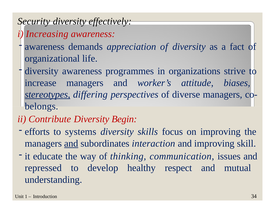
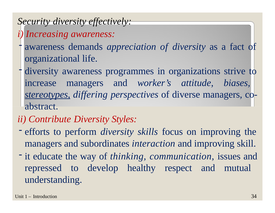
belongs: belongs -> abstract (41, 106)
Begin: Begin -> Styles (124, 119)
systems: systems -> perform (81, 131)
and underline: present -> none (71, 143)
